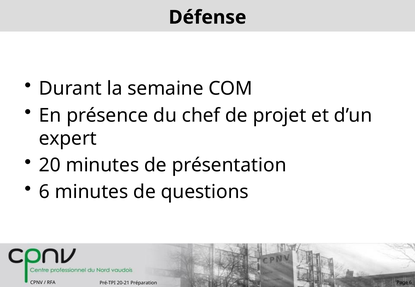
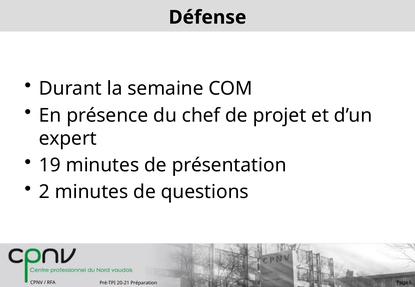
20: 20 -> 19 (50, 165)
6: 6 -> 2 (44, 192)
